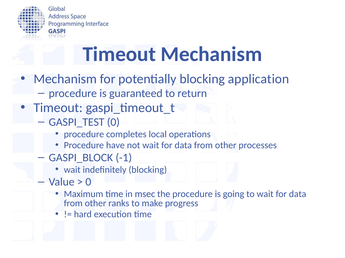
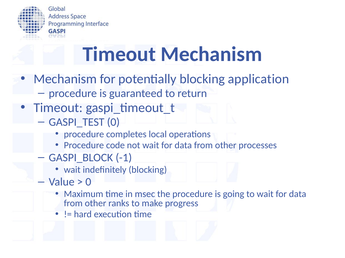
have: have -> code (115, 146)
